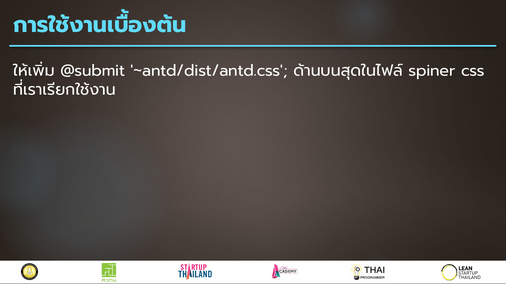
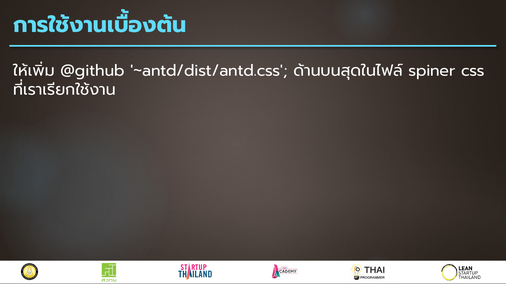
@submit: @submit -> @github (93, 71)
